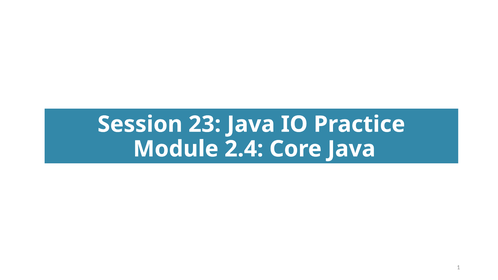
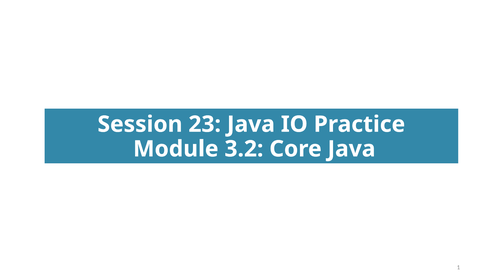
2.4: 2.4 -> 3.2 (244, 149)
